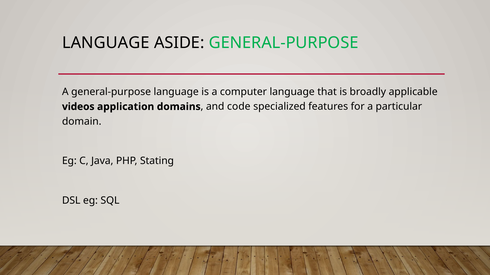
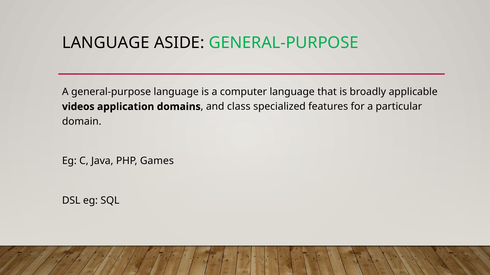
code: code -> class (239, 107)
Stating: Stating -> Games (157, 161)
